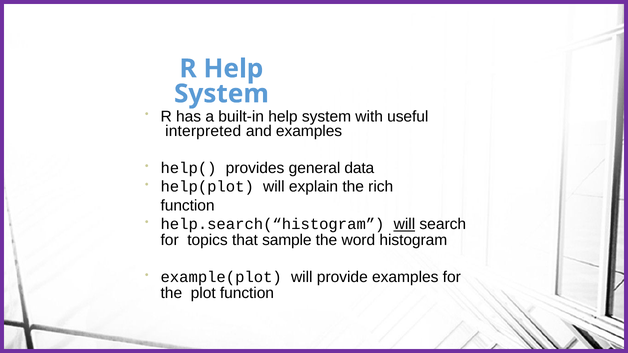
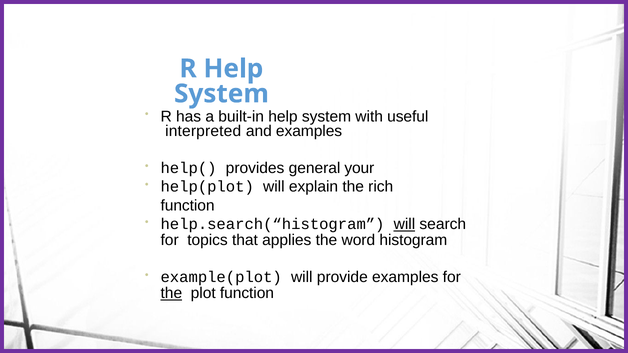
data: data -> your (359, 168)
sample: sample -> applies (287, 240)
the underline: none -> present (171, 294)
